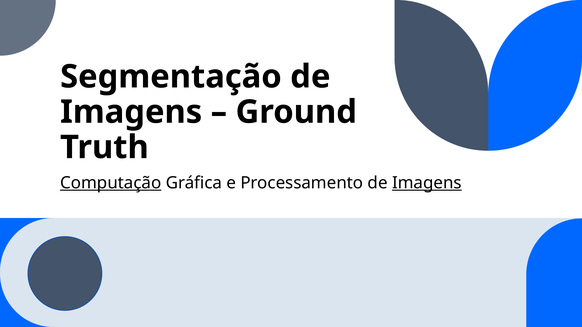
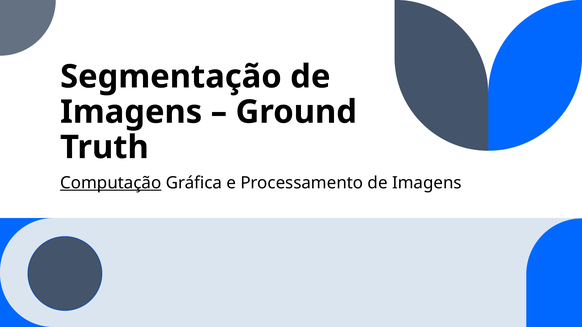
Imagens underline: present -> none (427, 183)
